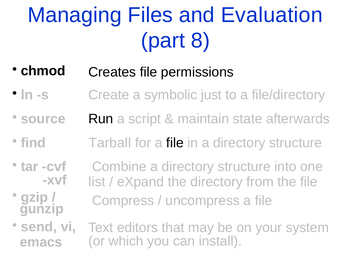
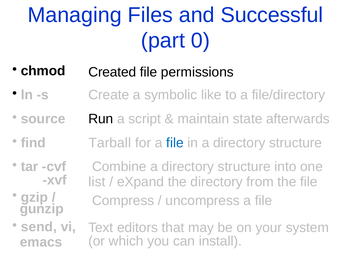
Evaluation: Evaluation -> Successful (272, 15)
8: 8 -> 0 (200, 41)
Creates: Creates -> Created (112, 72)
just: just -> like (211, 95)
file colour: black -> blue (175, 143)
